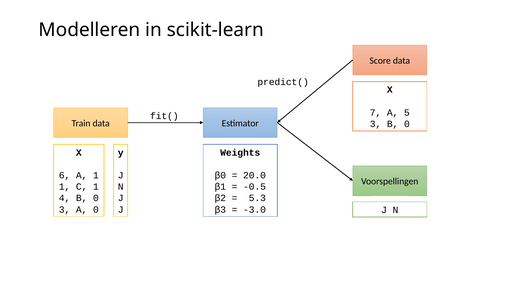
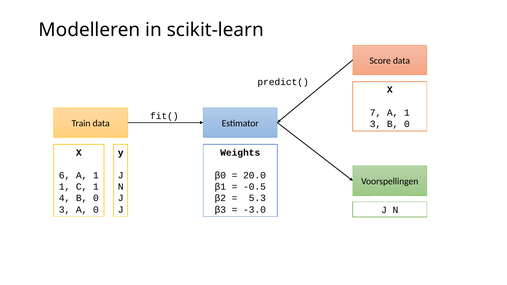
7 A 5: 5 -> 1 (407, 113)
